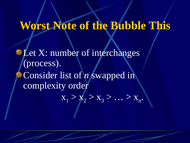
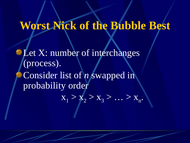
Note: Note -> Nick (65, 25)
This: This -> Best (160, 25)
complexity: complexity -> probability (45, 85)
